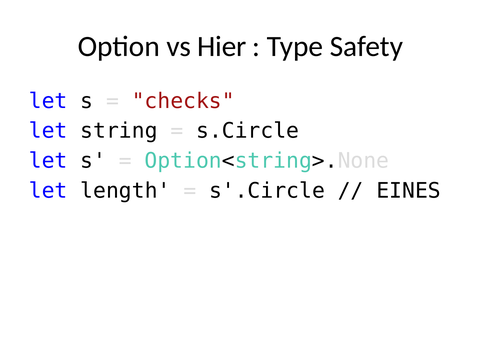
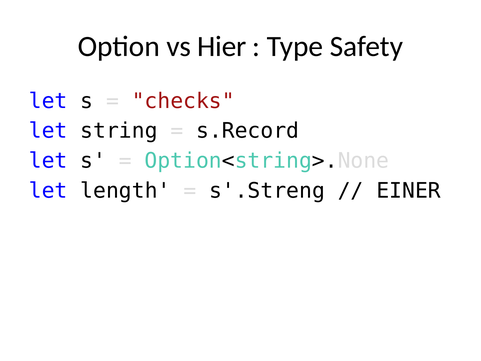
s.Circle: s.Circle -> s.Record (248, 131)
s'.Circle: s'.Circle -> s'.Streng (267, 191)
EINES: EINES -> EINER (409, 191)
